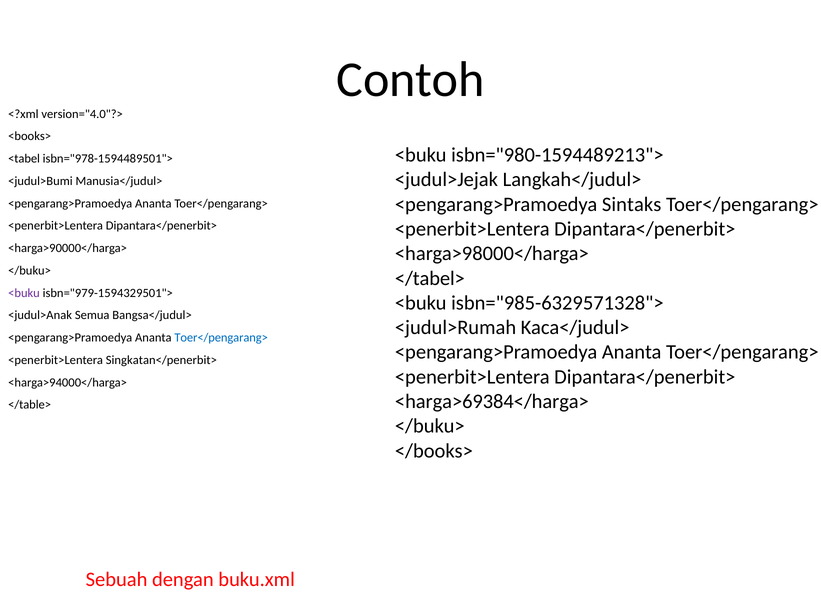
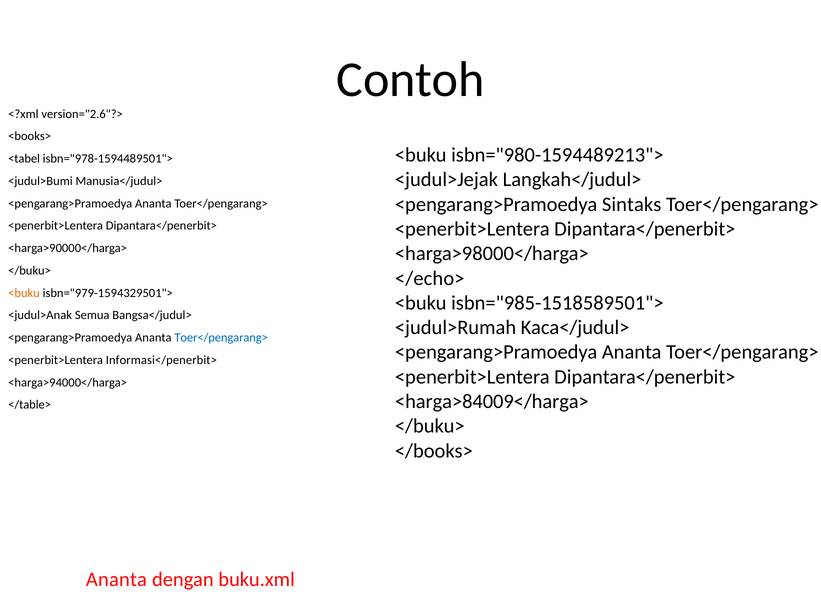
version="4.0"?>: version="4.0"?> -> version="2.6"?> (82, 114)
</tabel>: </tabel> -> </echo> (430, 278)
<buku colour: purple -> orange (24, 293)
isbn="985-6329571328">: isbn="985-6329571328"> -> isbn="985-1518589501"> (557, 303)
Singkatan</penerbit>: Singkatan</penerbit> -> Informasi</penerbit> (161, 360)
<harga>69384</harga>: <harga>69384</harga> -> <harga>84009</harga> (492, 401)
Sebuah: Sebuah -> Ananta (116, 579)
